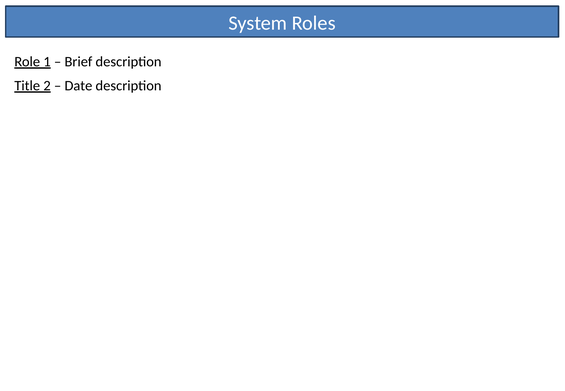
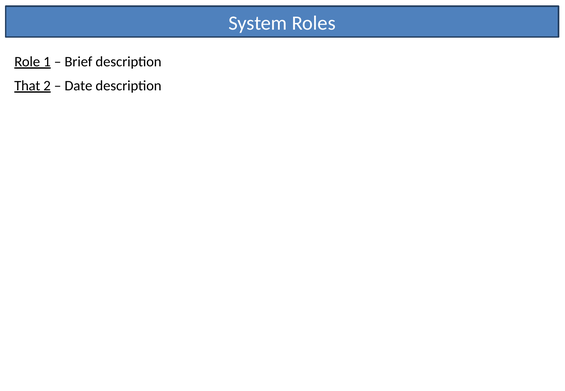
Title: Title -> That (27, 86)
